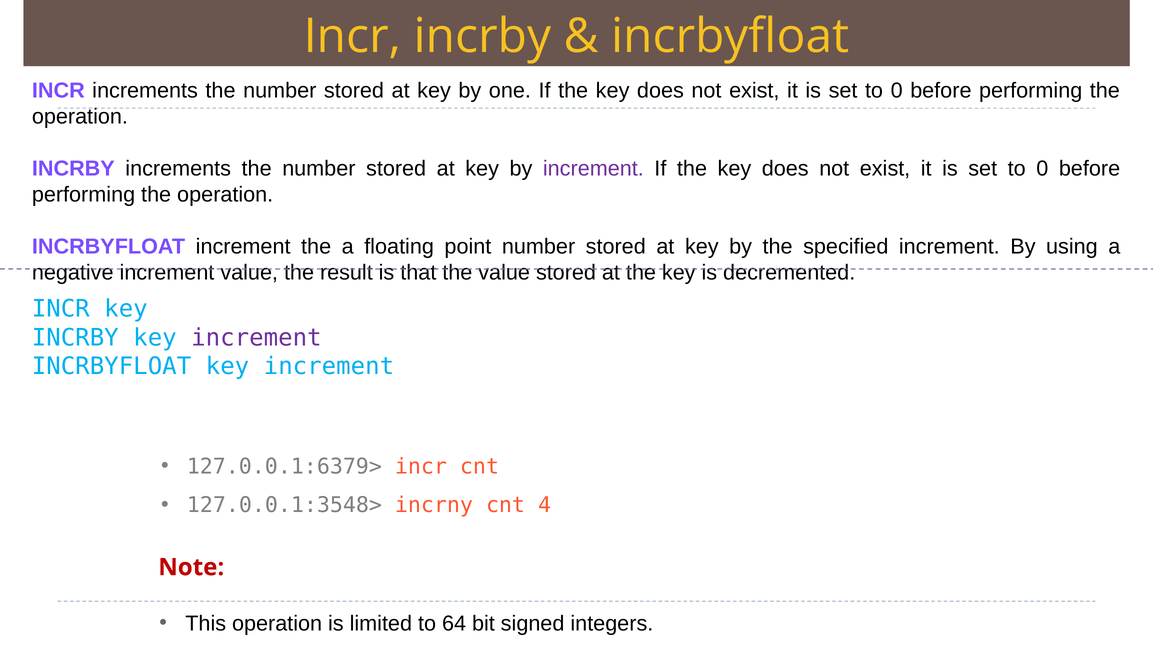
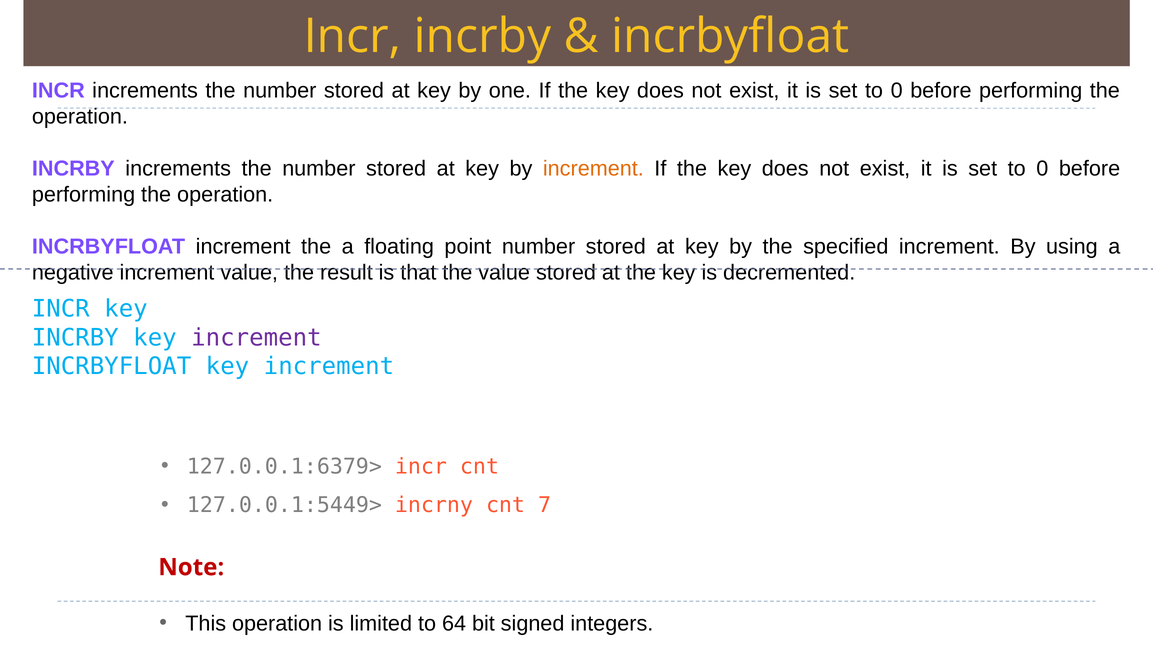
increment colour: purple -> orange (593, 169)
127.0.0.1:3548>: 127.0.0.1:3548> -> 127.0.0.1:5449> (284, 505)
4: 4 -> 7 (545, 505)
